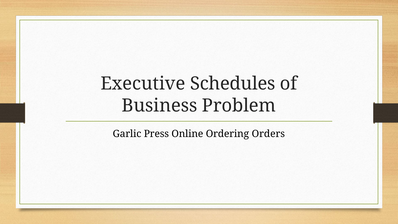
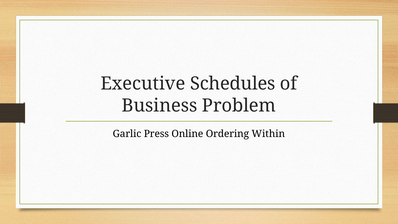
Orders: Orders -> Within (268, 134)
